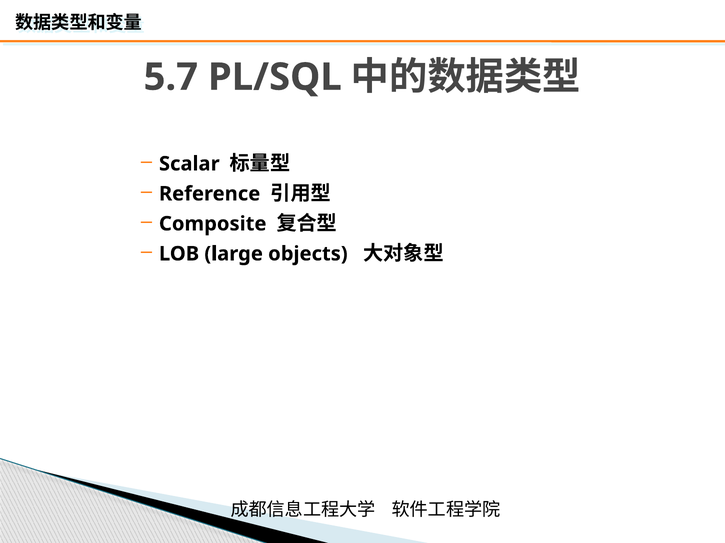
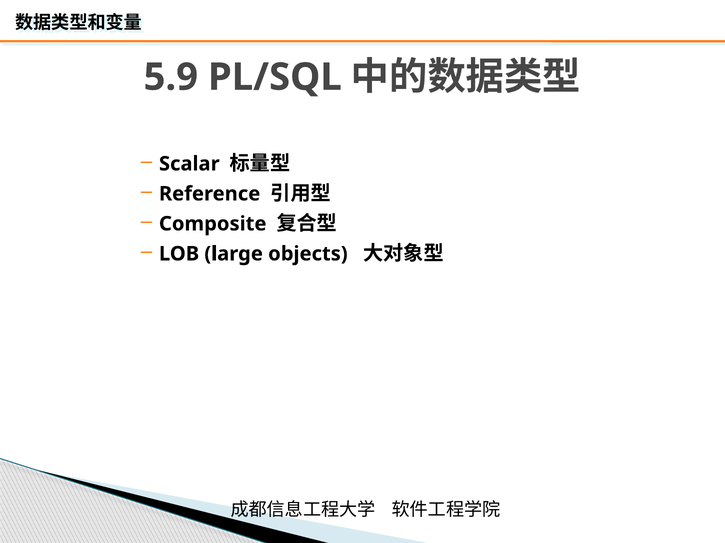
5.7: 5.7 -> 5.9 (171, 77)
